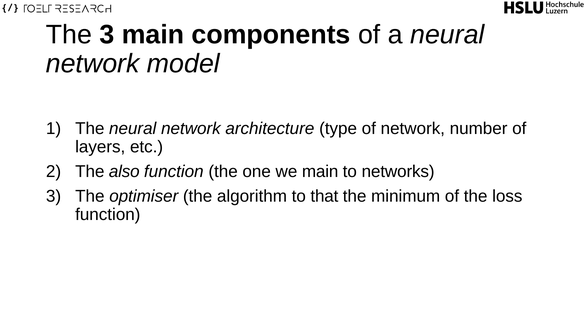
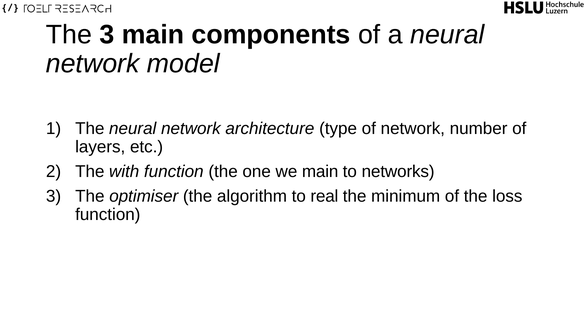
also: also -> with (124, 171)
that: that -> real (324, 196)
